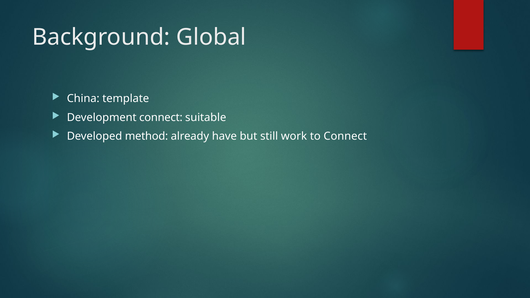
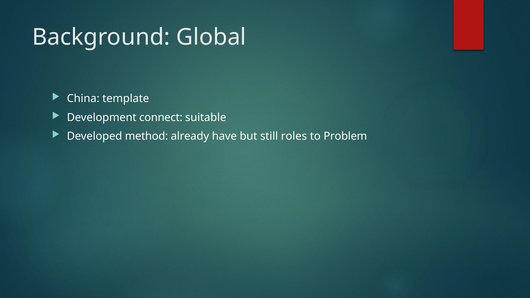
work: work -> roles (294, 136)
to Connect: Connect -> Problem (345, 136)
